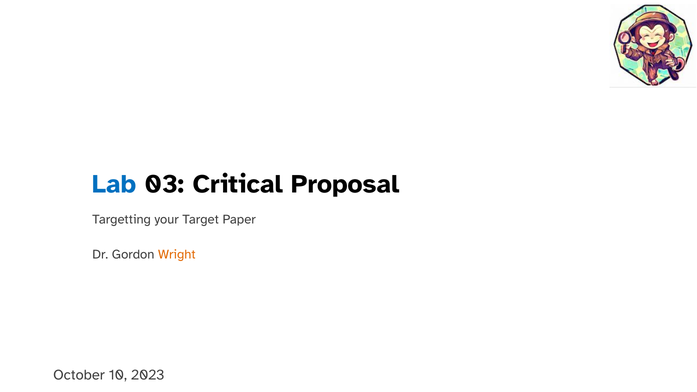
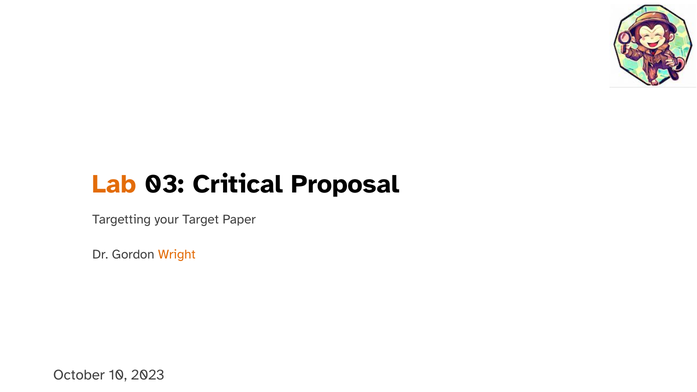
Lab colour: blue -> orange (114, 184)
